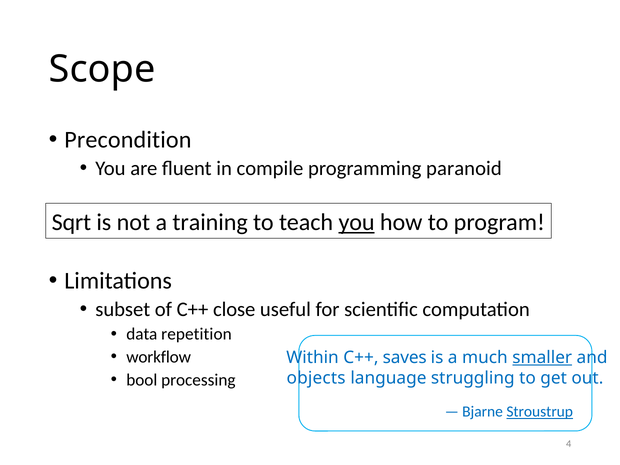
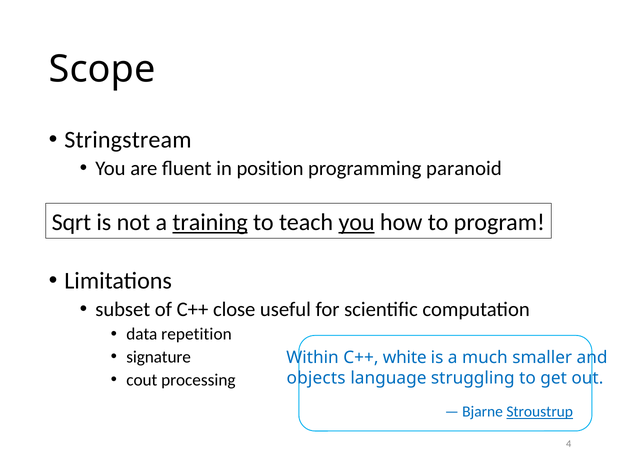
Precondition: Precondition -> Stringstream (128, 140)
compile: compile -> position (270, 168)
training underline: none -> present (210, 223)
workflow: workflow -> signature (159, 357)
saves: saves -> white (405, 357)
smaller underline: present -> none (542, 357)
bool: bool -> cout (142, 380)
